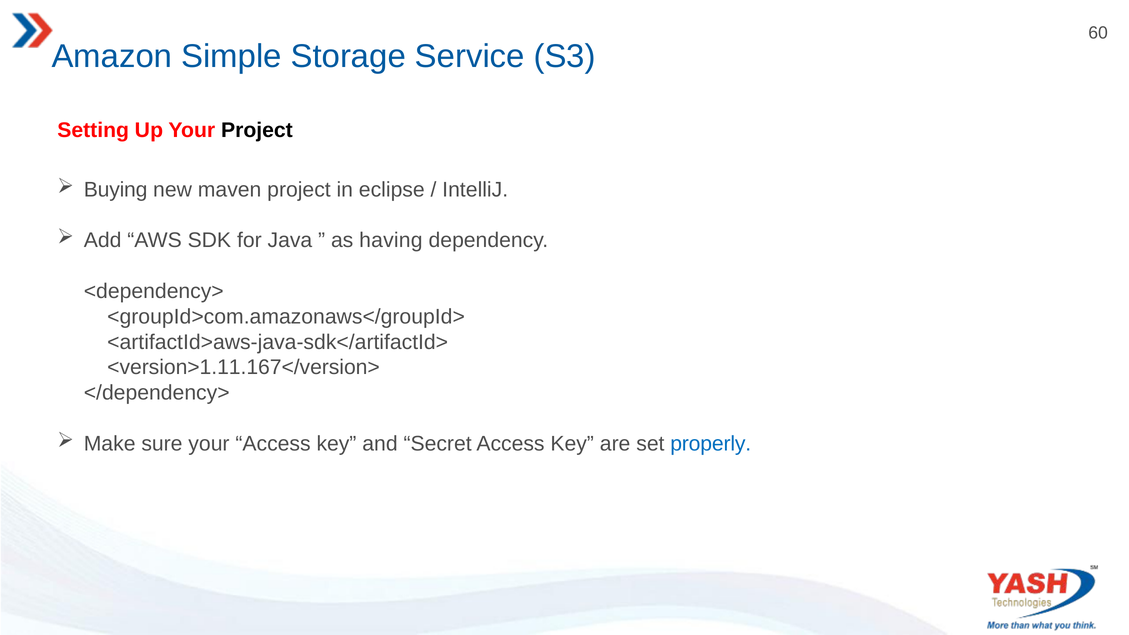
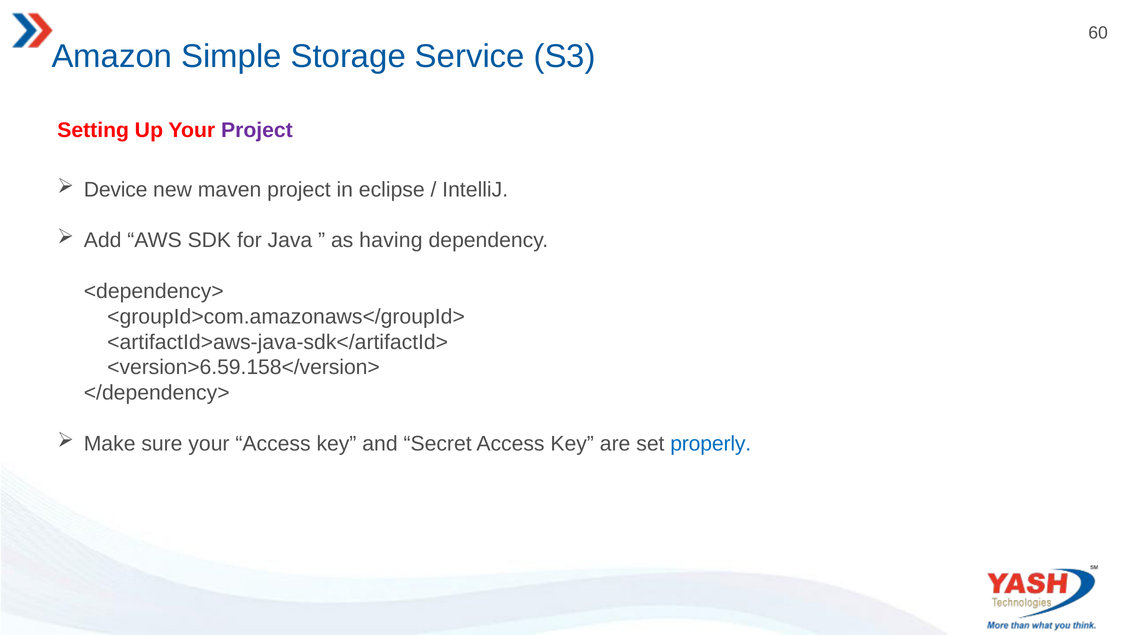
Project colour: black -> purple (257, 130)
Buying: Buying -> Device (116, 190)
<version>1.11.167</version>: <version>1.11.167</version> -> <version>6.59.158</version> (244, 368)
